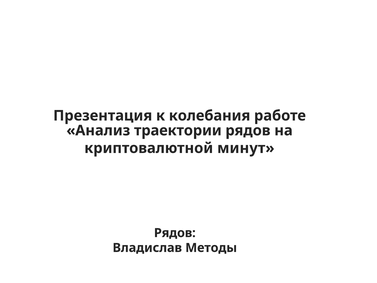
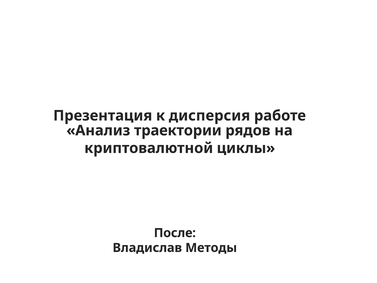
колебания: колебания -> дисперсия (209, 116)
минут: минут -> циклы (246, 148)
Рядов: Рядов -> После (175, 233)
